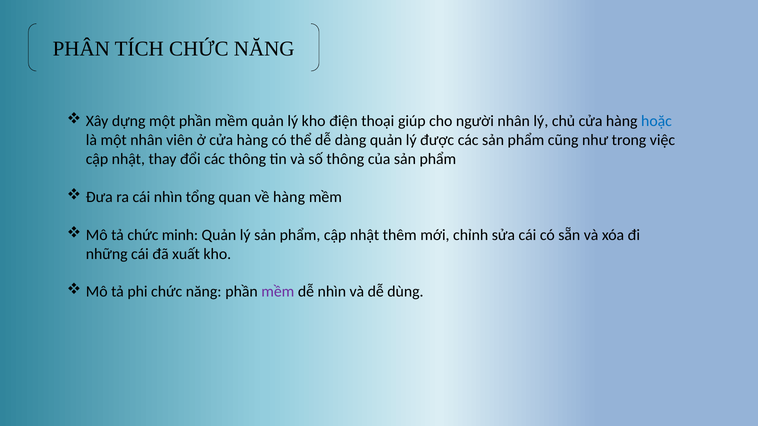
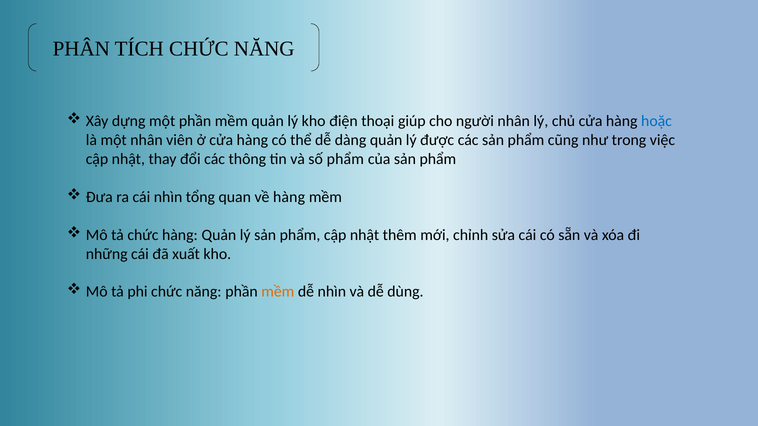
số thông: thông -> phẩm (345, 159)
chức minh: minh -> hàng (180, 235)
mềm colour: purple -> orange (278, 292)
